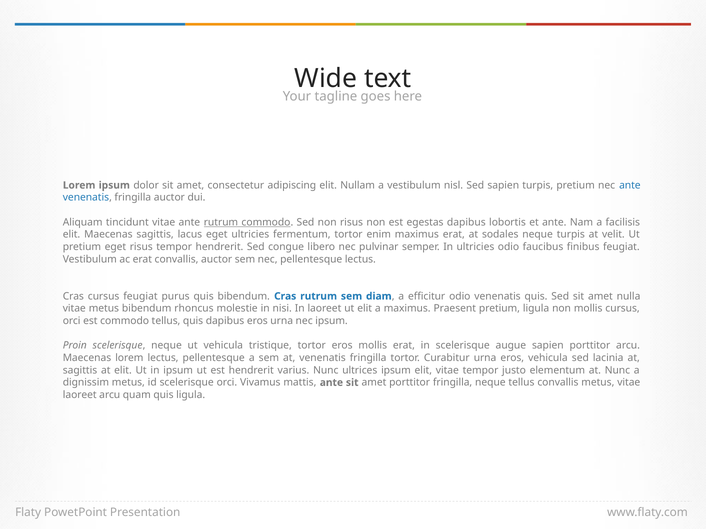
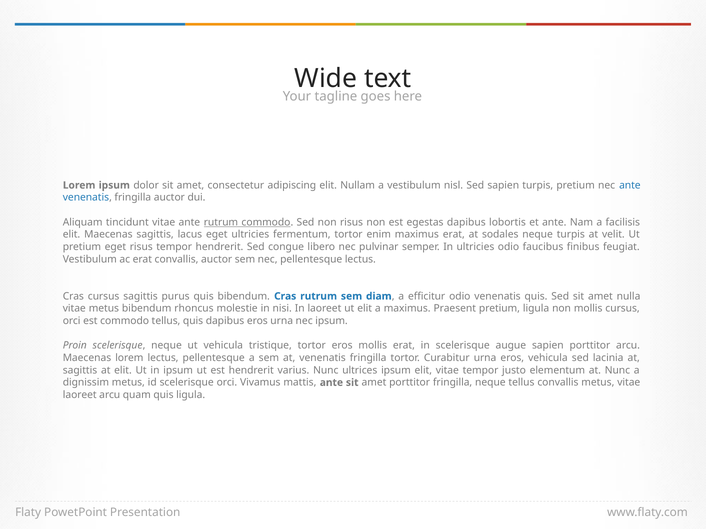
cursus feugiat: feugiat -> sagittis (141, 296)
